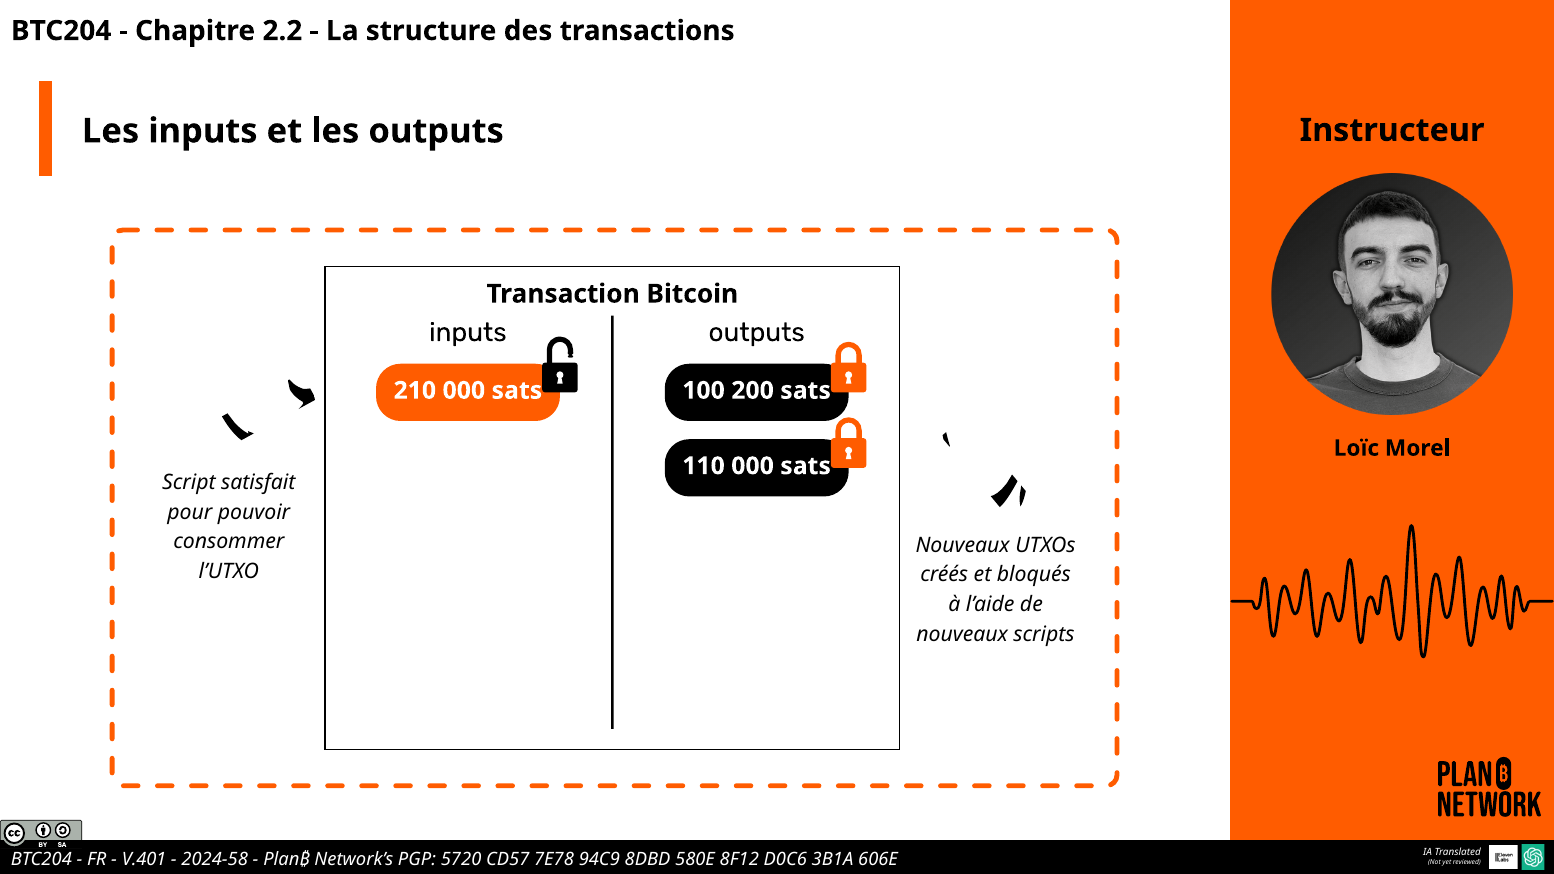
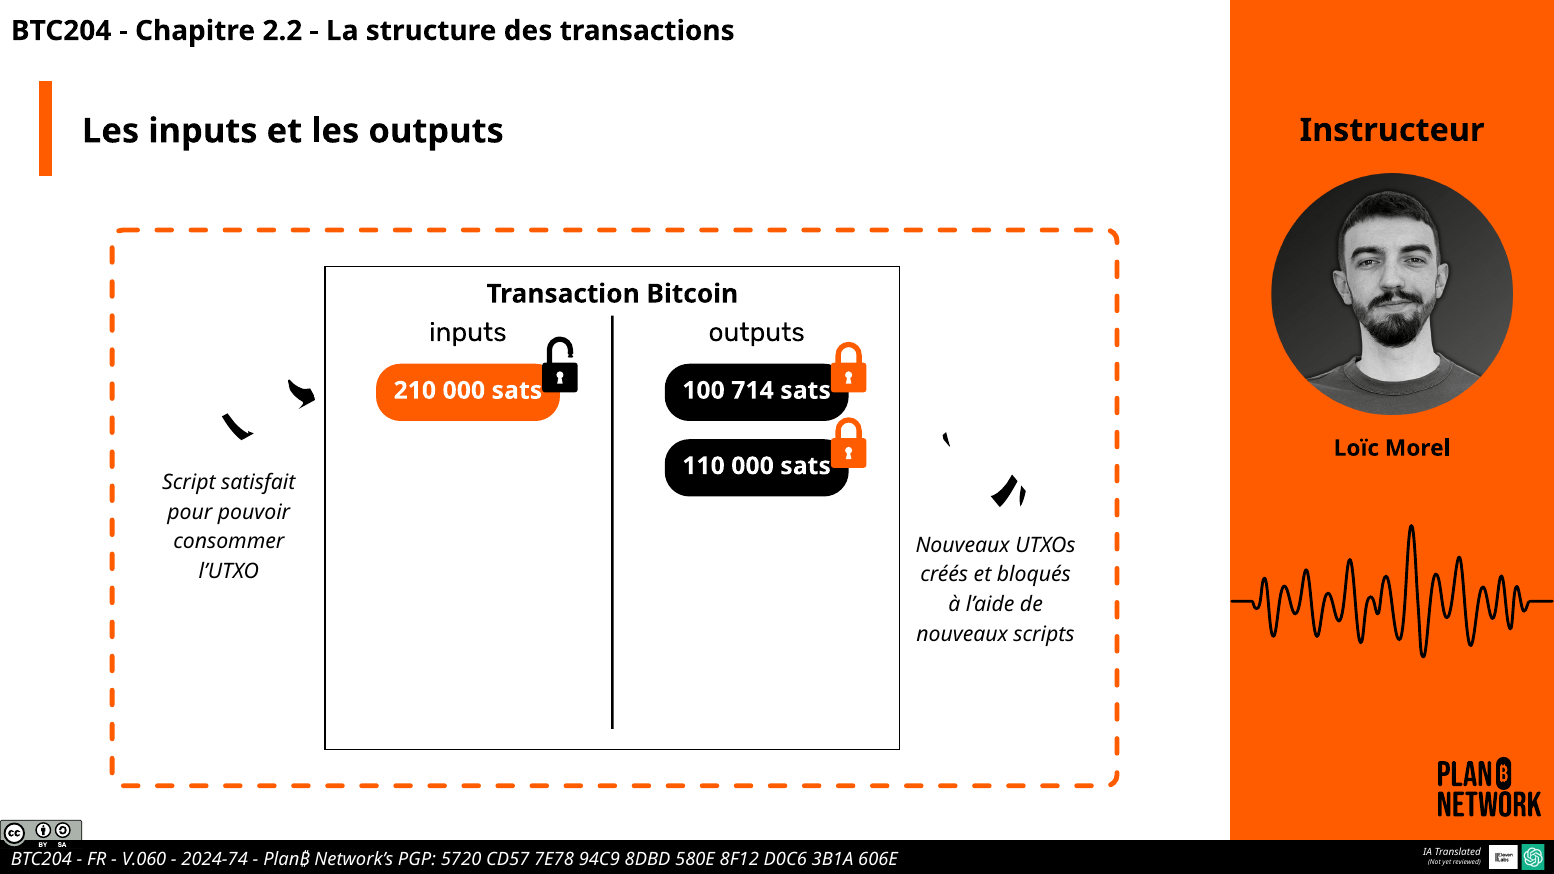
200: 200 -> 714 (753, 391)
V.401: V.401 -> V.060 (144, 859)
2024-58: 2024-58 -> 2024-74 (215, 859)
